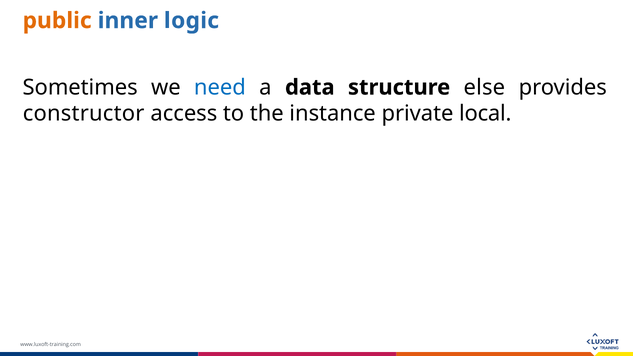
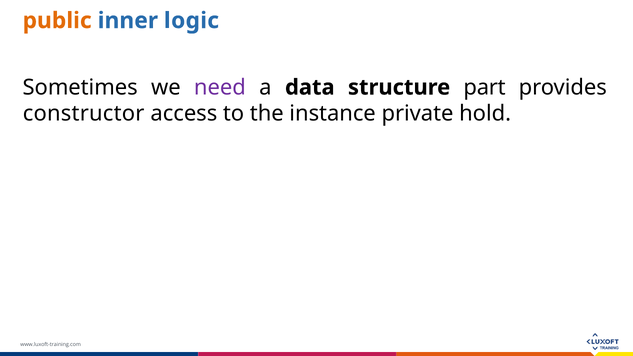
need colour: blue -> purple (220, 87)
else: else -> part (485, 87)
local: local -> hold (485, 114)
